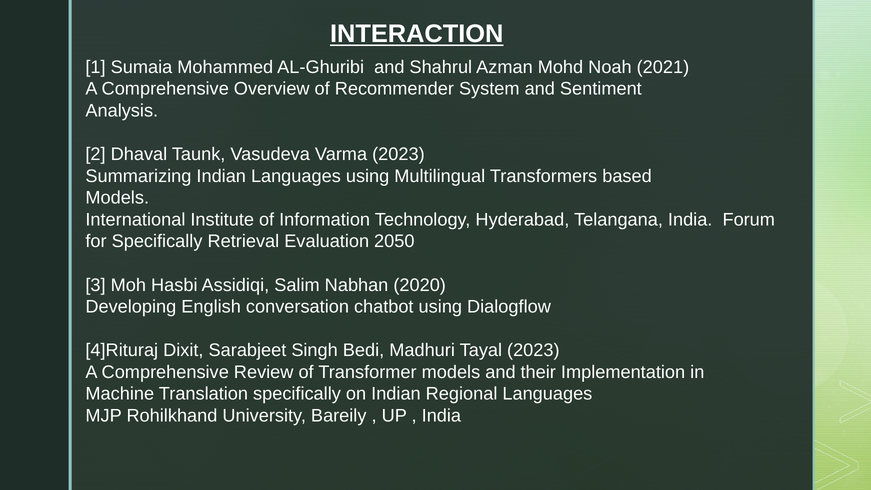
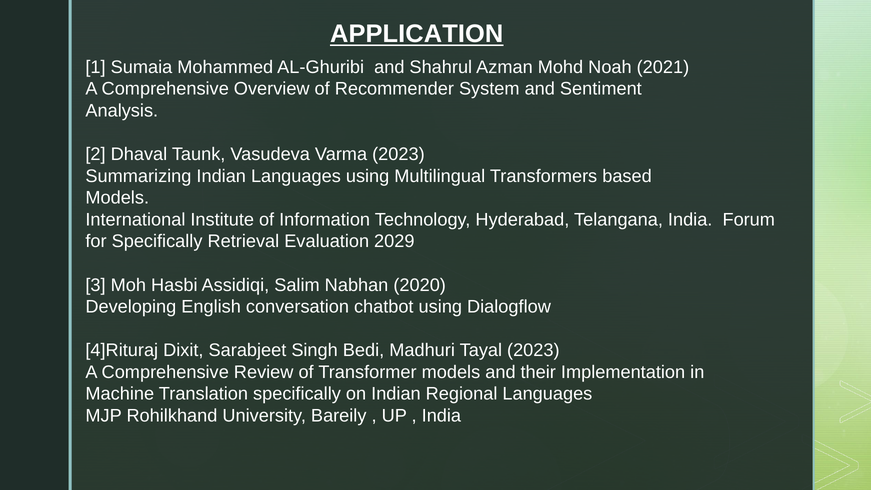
INTERACTION: INTERACTION -> APPLICATION (417, 34)
2050: 2050 -> 2029 (394, 241)
